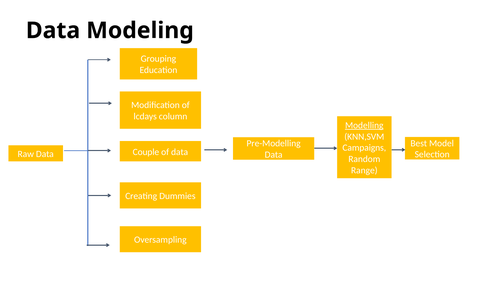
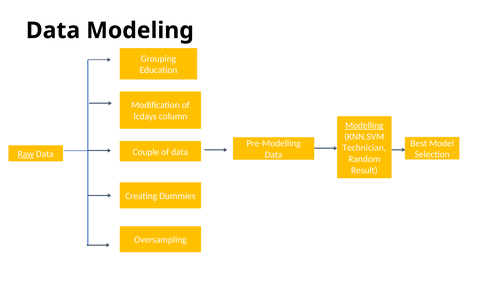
Campaigns: Campaigns -> Technician (364, 148)
Raw underline: none -> present (26, 154)
Range: Range -> Result (364, 170)
